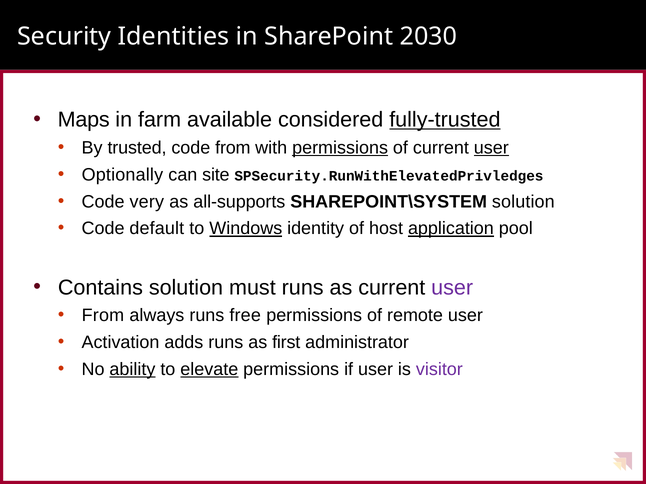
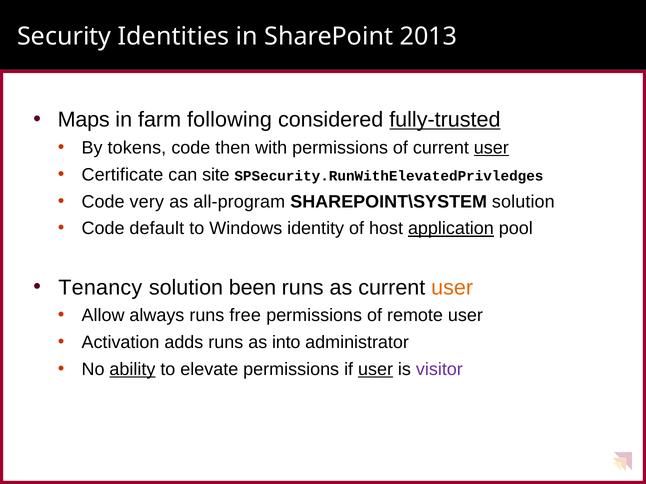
2030: 2030 -> 2013 (428, 37)
available: available -> following (229, 120)
trusted: trusted -> tokens (137, 148)
code from: from -> then (233, 148)
permissions underline: present -> none (340, 148)
Optionally: Optionally -> Certificate (122, 175)
all-supports: all-supports -> all-program (239, 202)
Windows underline: present -> none (246, 229)
Contains: Contains -> Tenancy (100, 288)
must: must -> been (252, 288)
user colour: purple -> orange (452, 288)
From: From -> Allow (103, 316)
first: first -> into (286, 343)
elevate underline: present -> none (209, 370)
user underline: none -> present (376, 370)
